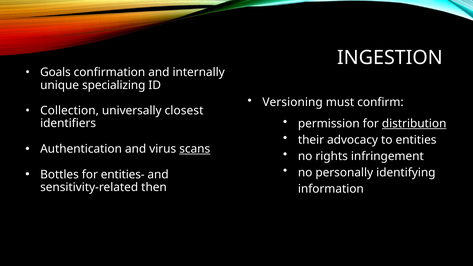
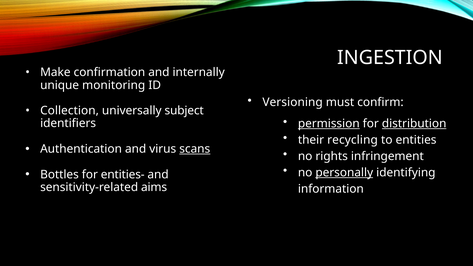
Goals: Goals -> Make (55, 72)
specializing: specializing -> monitoring (114, 85)
closest: closest -> subject (184, 111)
permission underline: none -> present (329, 124)
advocacy: advocacy -> recycling (352, 140)
personally underline: none -> present (344, 173)
then: then -> aims (154, 187)
